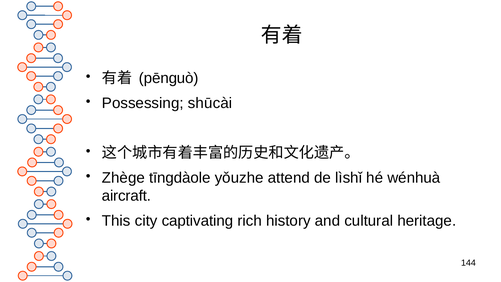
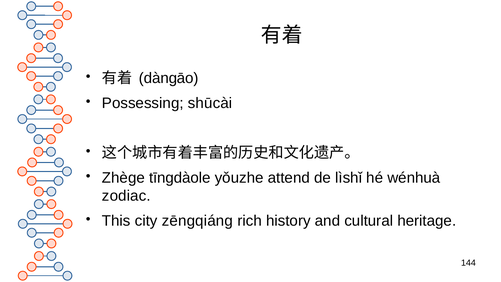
pēnguò: pēnguò -> dàngāo (169, 78)
aircraft: aircraft -> zodiac (126, 196)
captivating: captivating -> zēngqiáng (197, 221)
